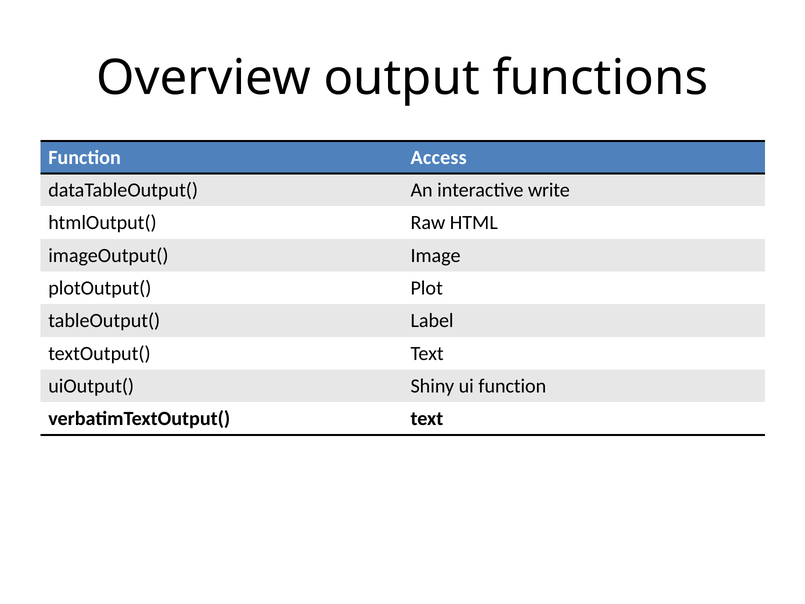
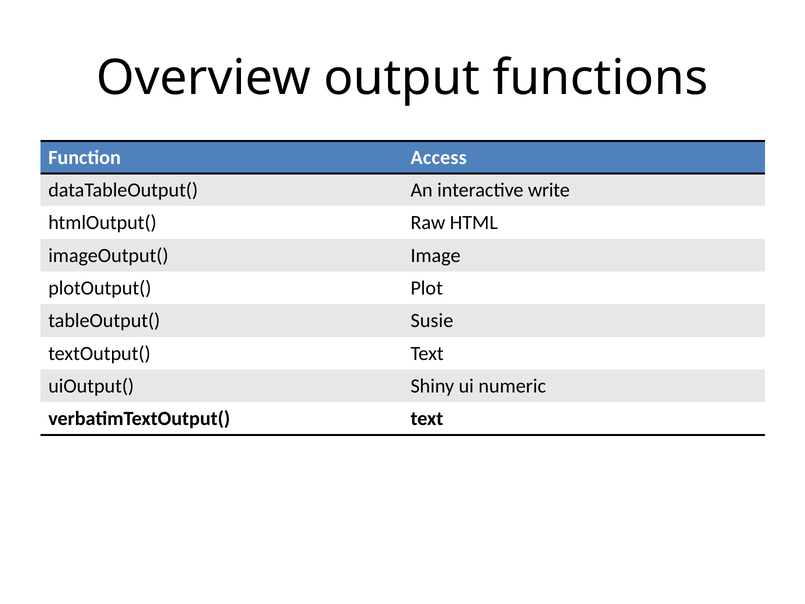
Label: Label -> Susie (432, 321)
ui function: function -> numeric (512, 386)
